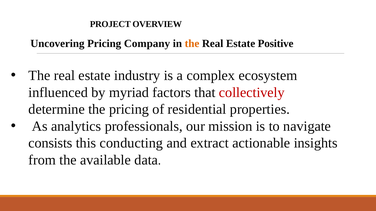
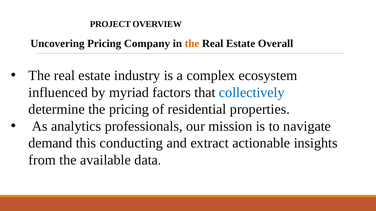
Positive: Positive -> Overall (276, 44)
collectively colour: red -> blue (252, 93)
consists: consists -> demand (50, 143)
